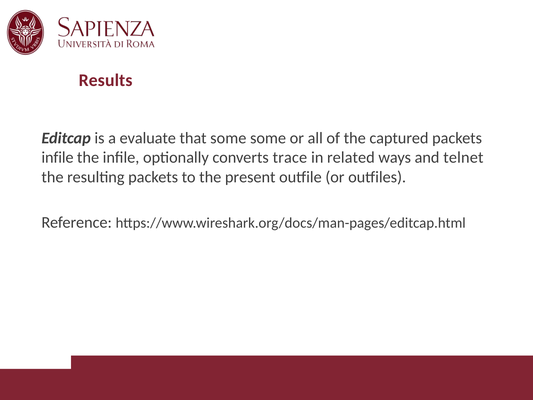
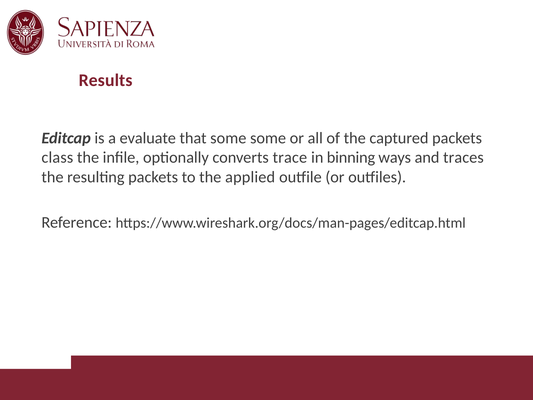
infile: infile -> class (57, 157)
related: related -> binning (351, 157)
telnet: telnet -> traces (463, 157)
present: present -> applied (250, 177)
